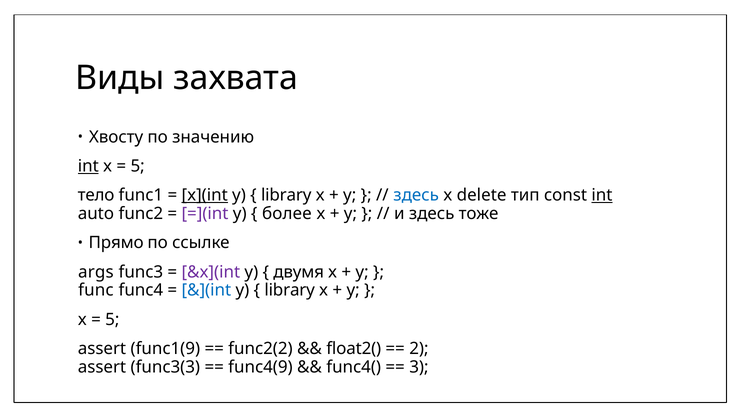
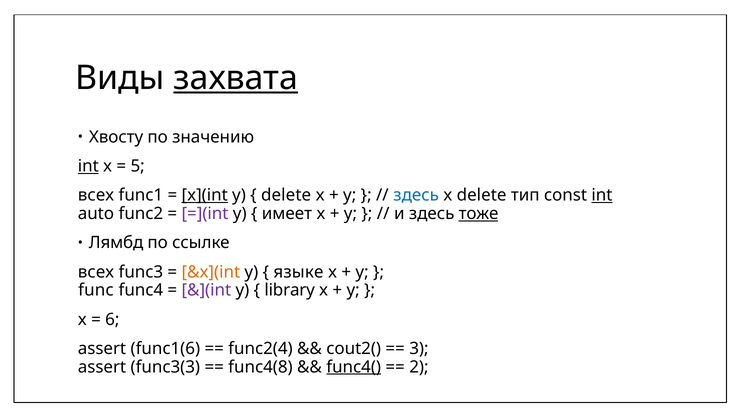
захвата underline: none -> present (236, 78)
тело: тело -> всех (96, 195)
library: library -> delete (286, 195)
более: более -> имеет (287, 214)
тоже underline: none -> present (479, 214)
Прямо: Прямо -> Лямбд (116, 243)
args: args -> всех (96, 272)
&x](int colour: purple -> orange (211, 272)
двумя: двумя -> языке (298, 272)
&](int colour: blue -> purple (206, 290)
5: 5 -> 6 (112, 319)
func1(9: func1(9 -> func1(6 (165, 348)
func2(2: func2(2 -> func2(4 (260, 348)
float2(: float2( -> cout2( (354, 348)
2: 2 -> 3 (419, 348)
func4(9: func4(9 -> func4(8 (260, 367)
func4( underline: none -> present (354, 367)
3: 3 -> 2 (419, 367)
